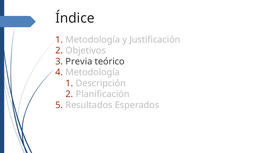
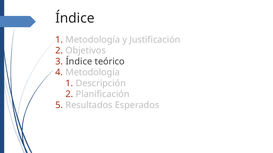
Previa: Previa -> Índice (79, 62)
